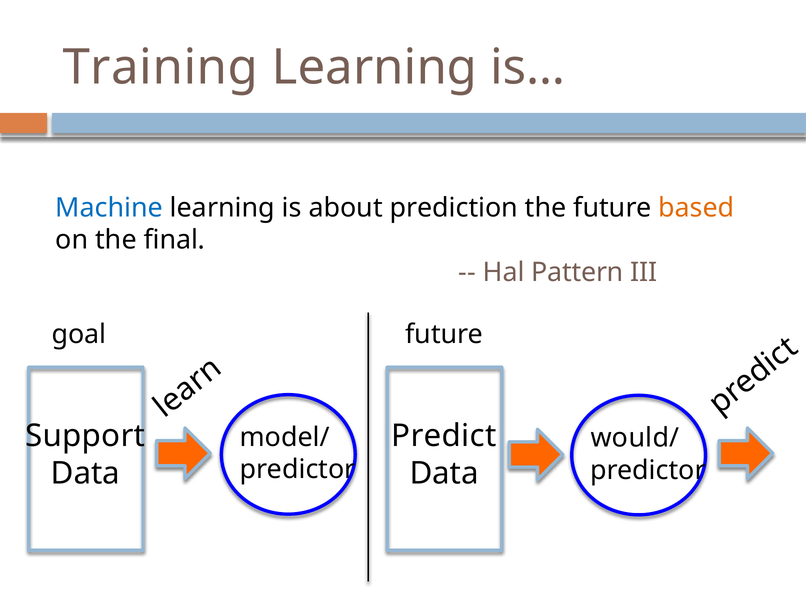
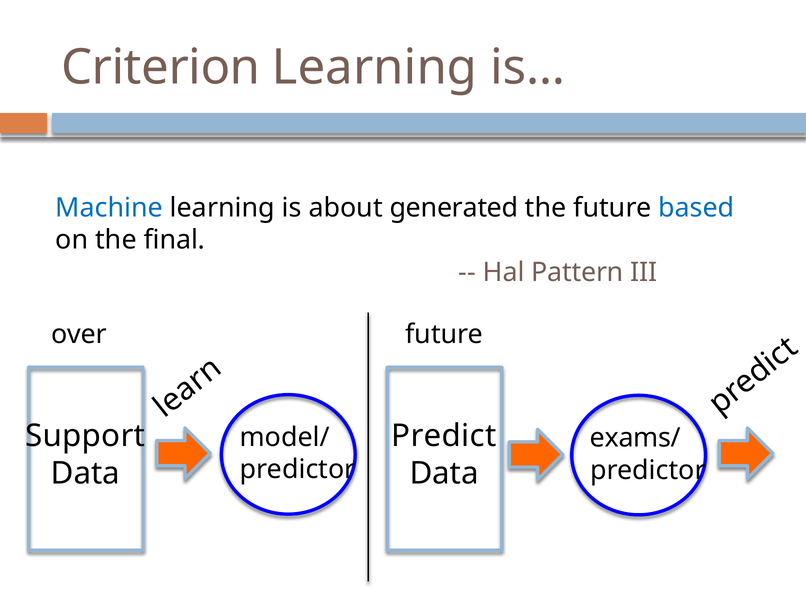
Training: Training -> Criterion (161, 67)
prediction: prediction -> generated (454, 208)
based colour: orange -> blue (696, 208)
goal: goal -> over (79, 334)
would/: would/ -> exams/ (635, 438)
